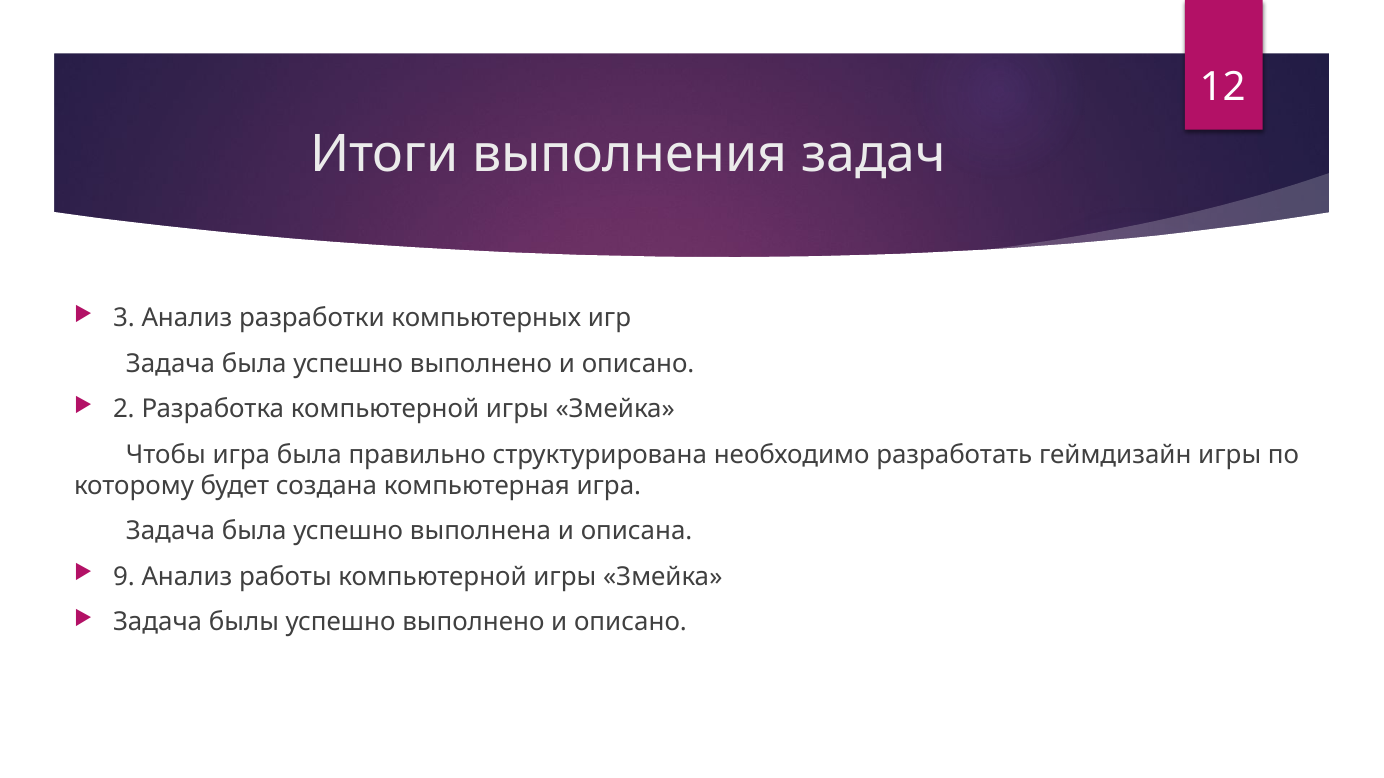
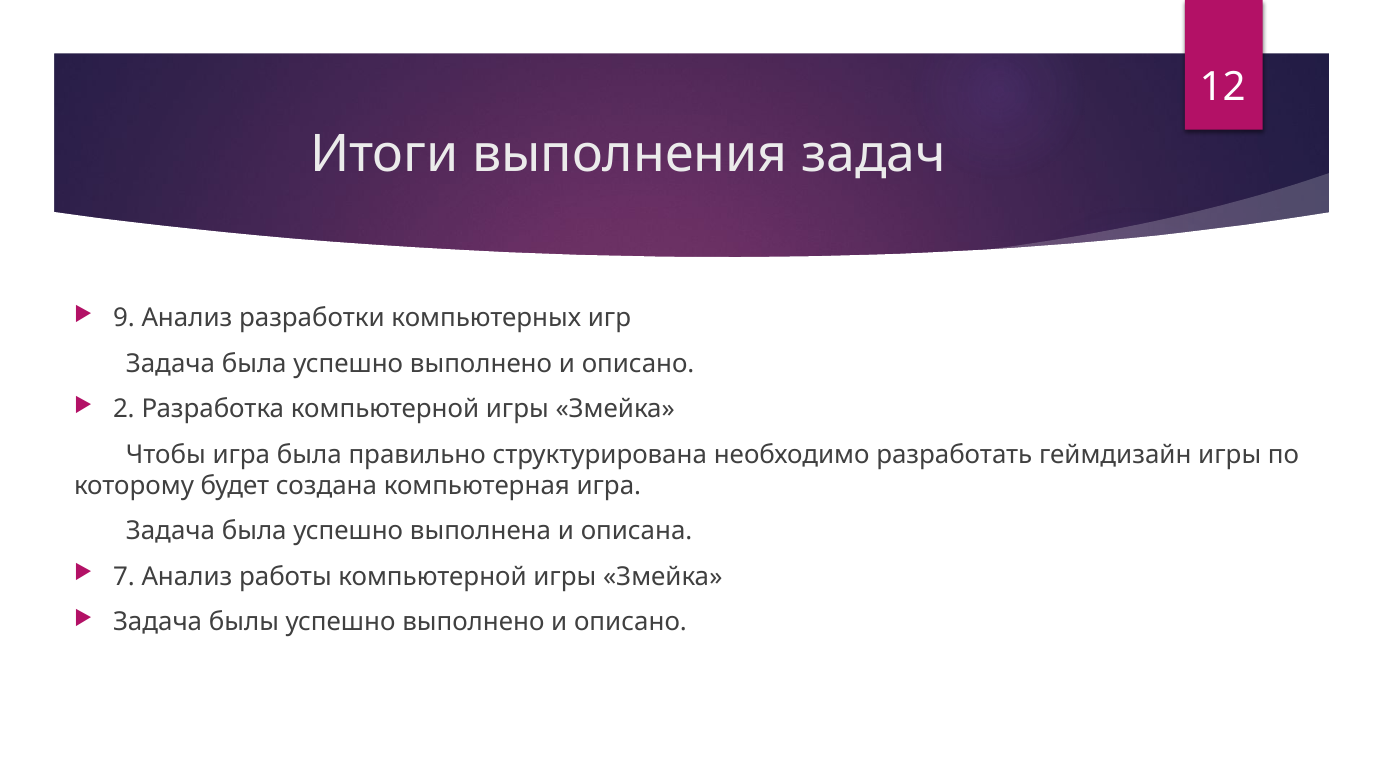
3: 3 -> 9 (124, 318)
9: 9 -> 7 (124, 577)
